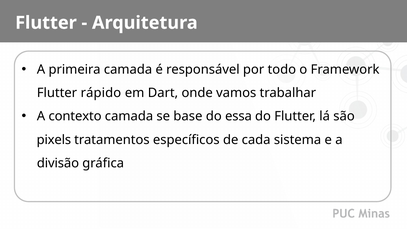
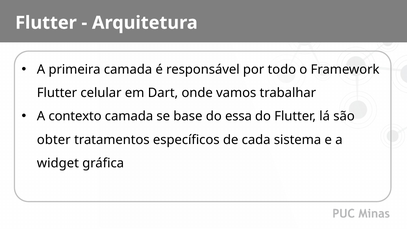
rápido: rápido -> celular (101, 93)
pixels: pixels -> obter (54, 140)
divisão: divisão -> widget (58, 163)
